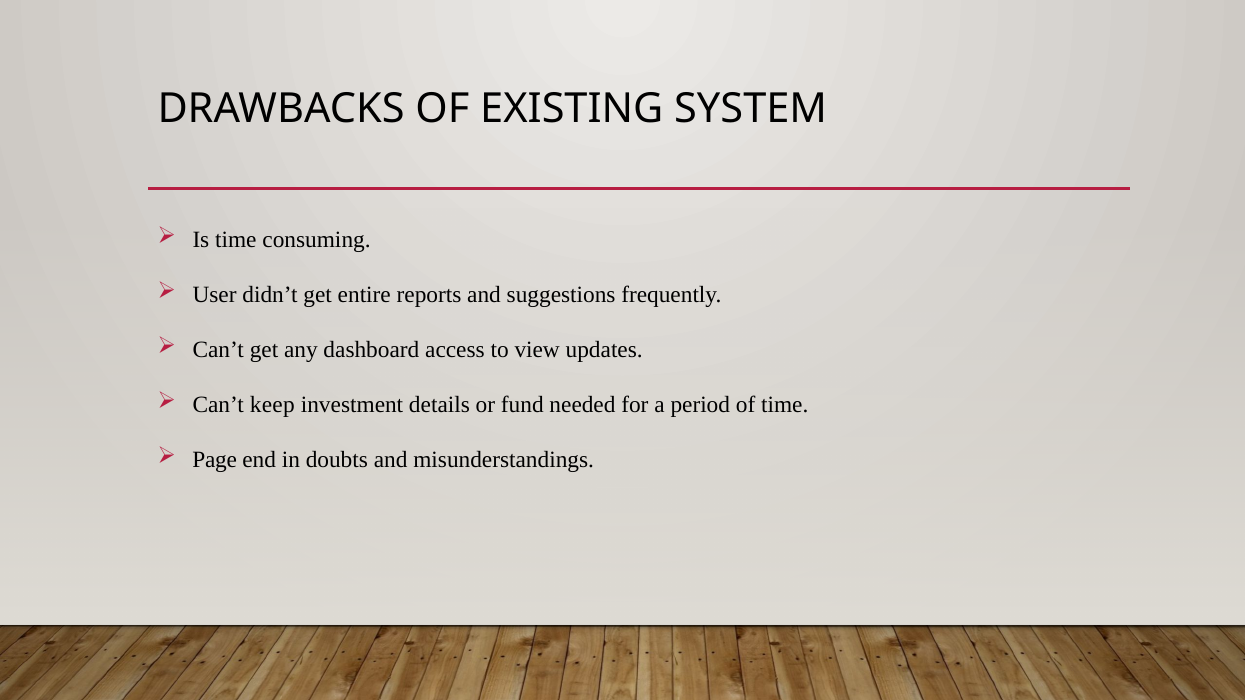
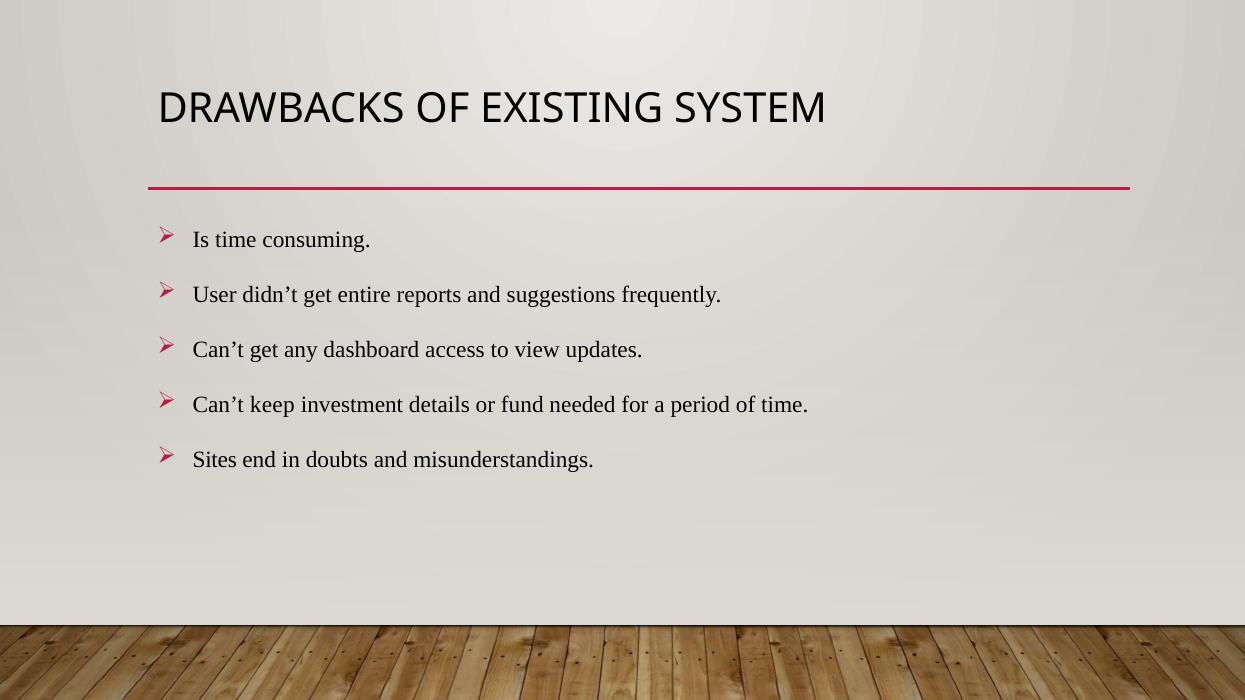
Page: Page -> Sites (215, 460)
